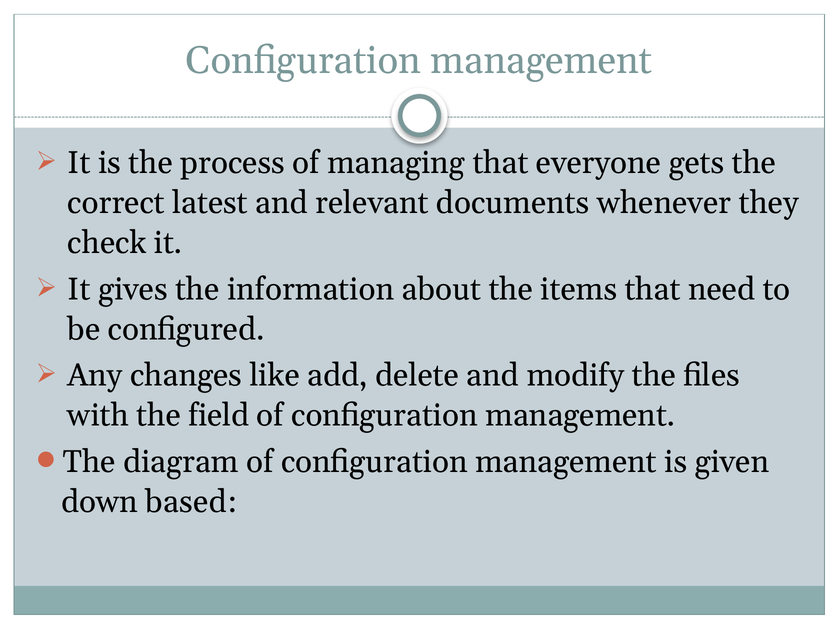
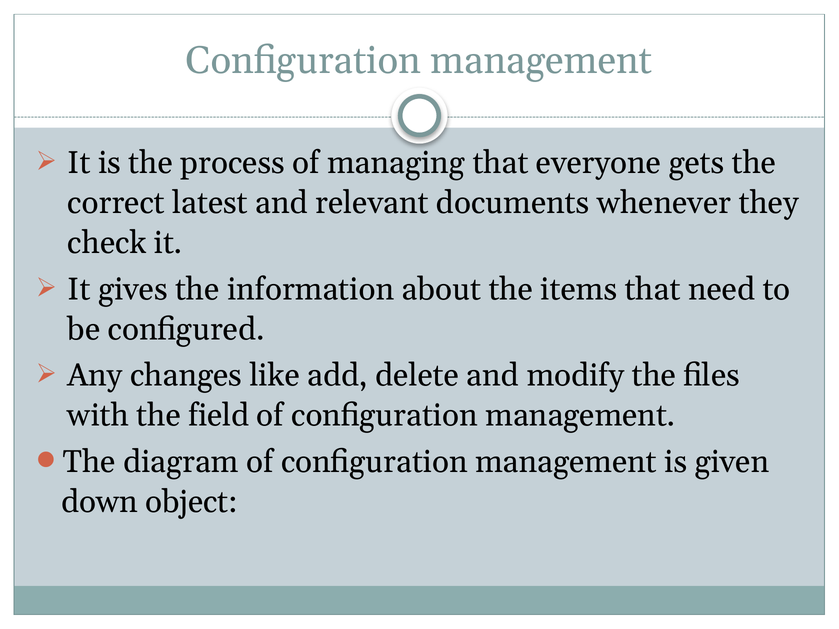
based: based -> object (191, 502)
